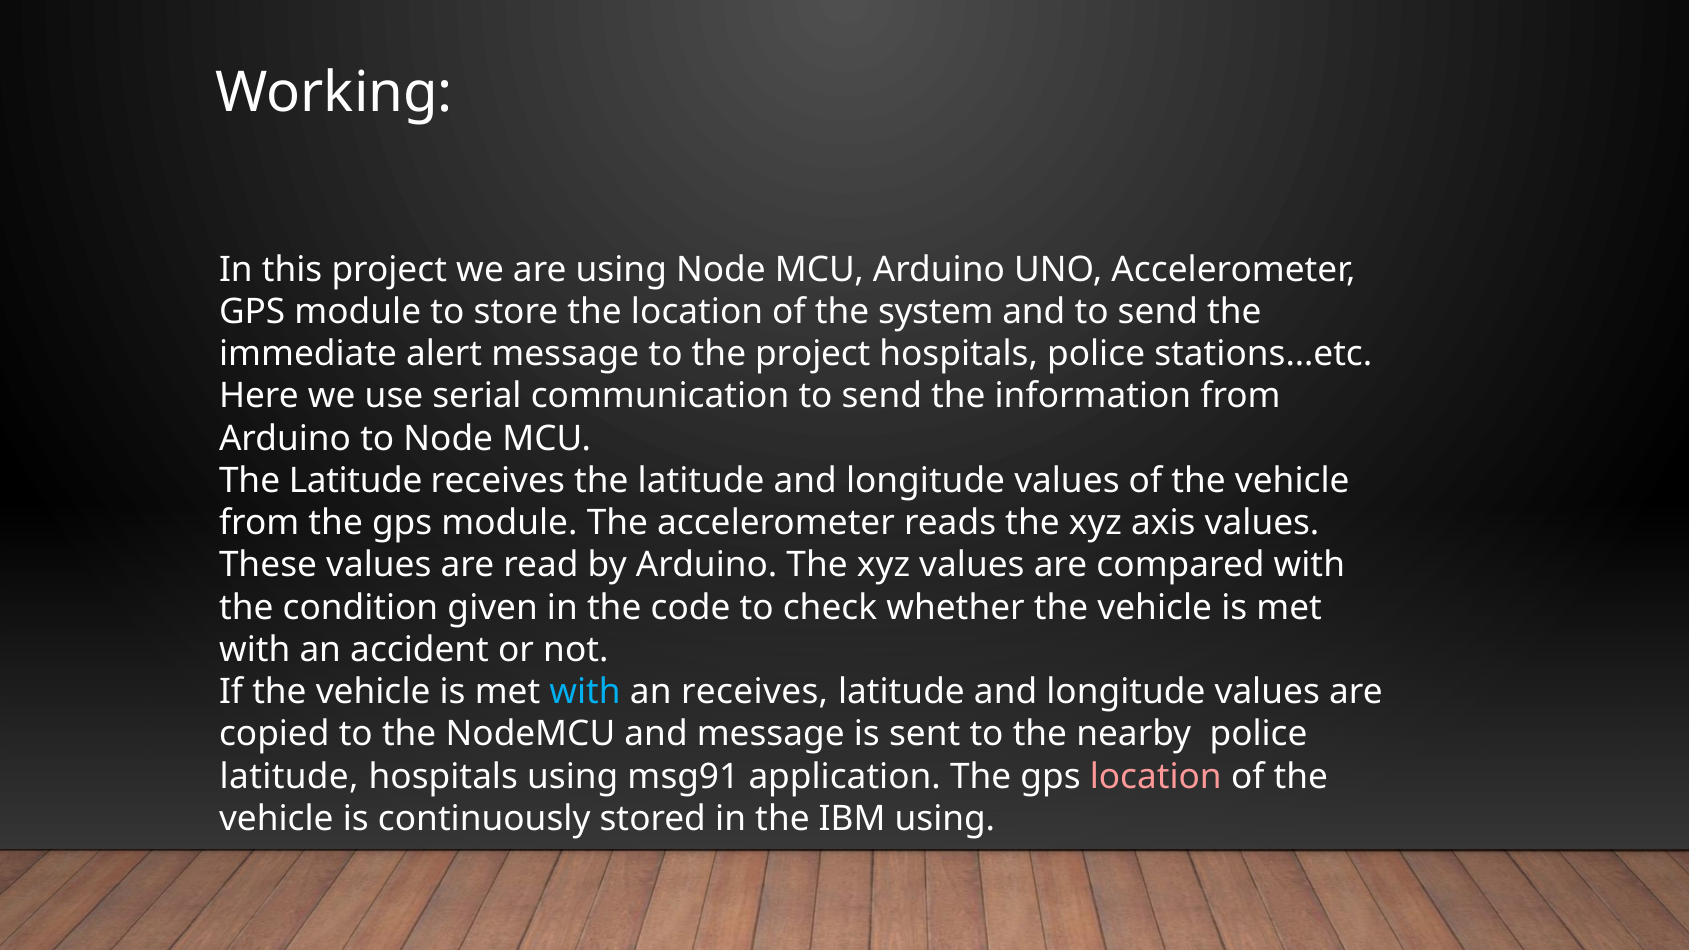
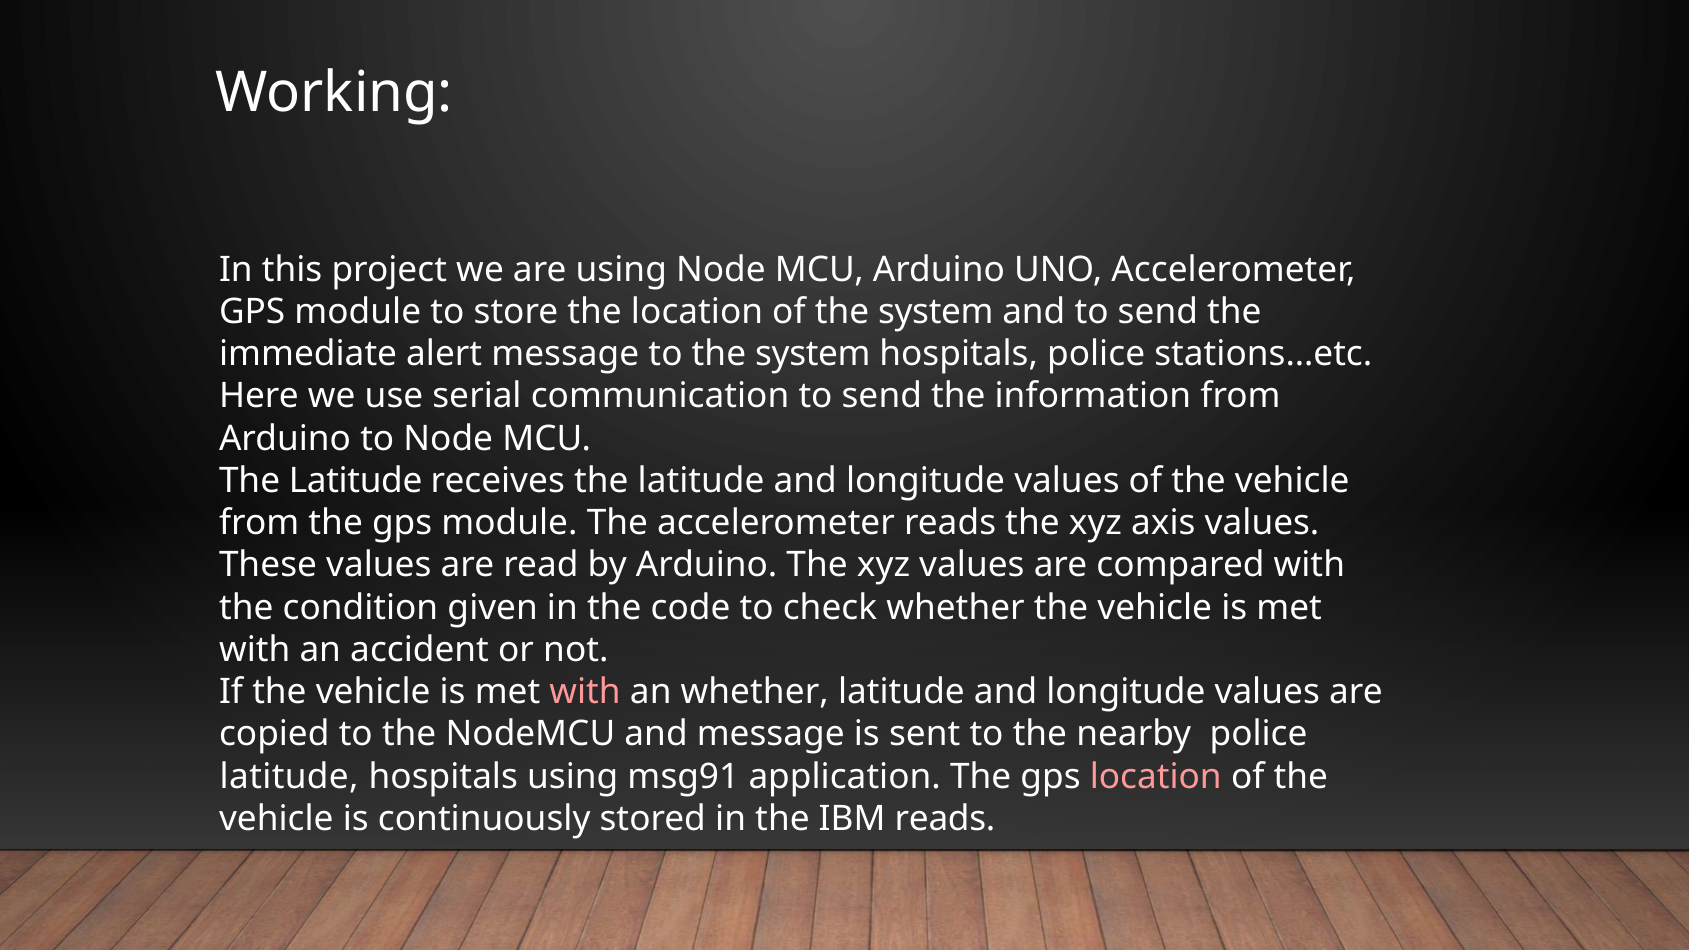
to the project: project -> system (813, 354)
with colour: light blue -> pink (585, 692)
an receives: receives -> whether (755, 692)
IBM using: using -> reads (945, 819)
